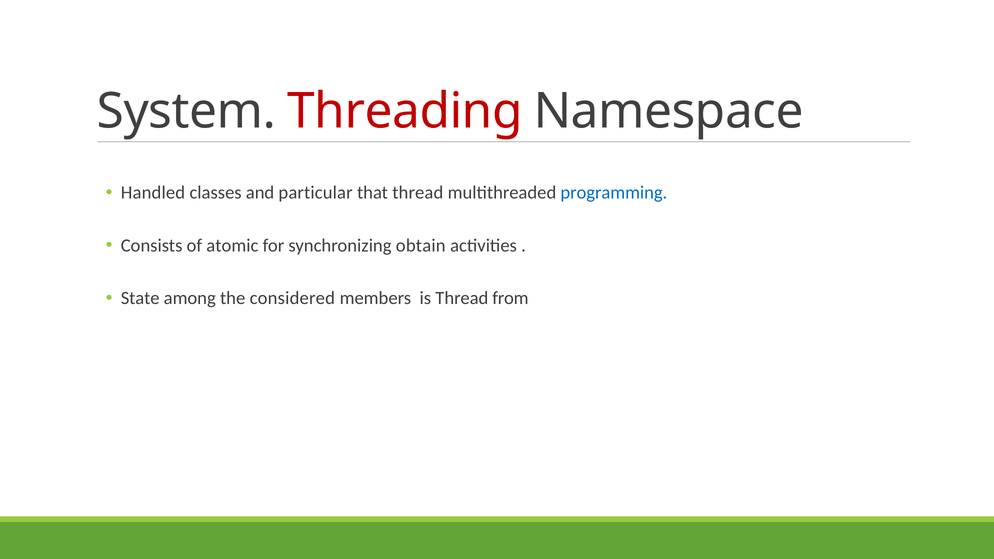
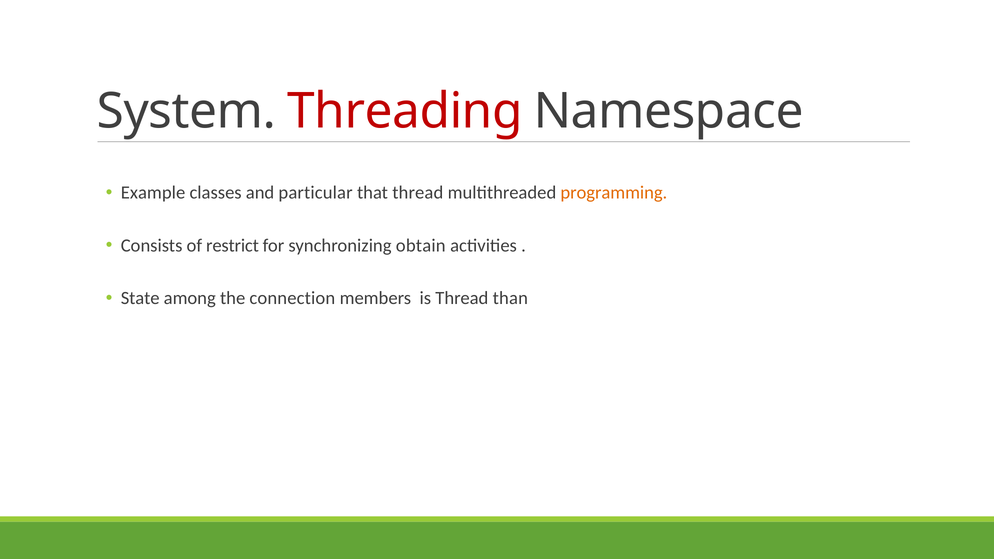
Handled: Handled -> Example (153, 193)
programming colour: blue -> orange (614, 193)
atomic: atomic -> restrict (232, 245)
considered: considered -> connection (292, 298)
from: from -> than (510, 298)
